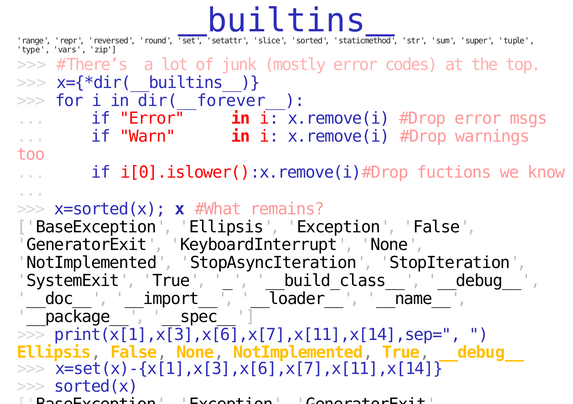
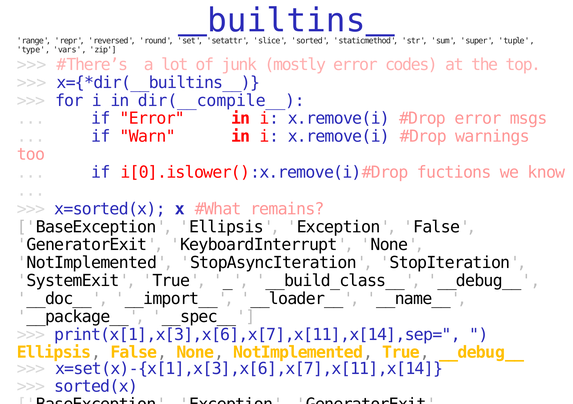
dir(__forever__: dir(__forever__ -> dir(__compile__ (221, 100)
